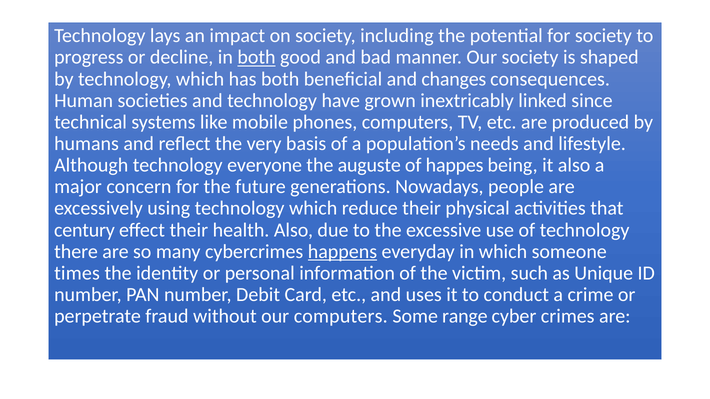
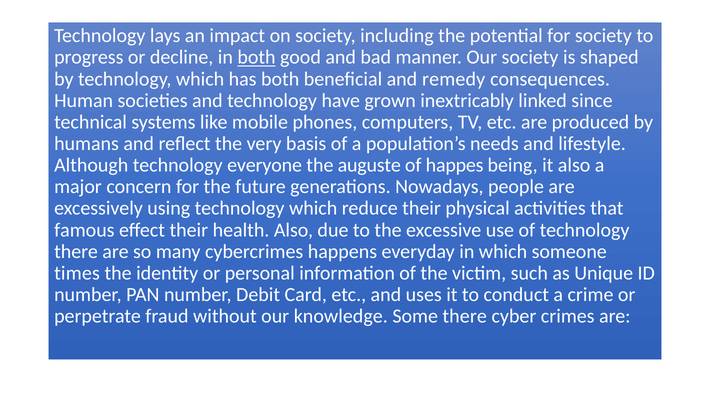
changes: changes -> remedy (454, 79)
century: century -> famous (84, 230)
happens underline: present -> none (342, 252)
our computers: computers -> knowledge (341, 317)
Some range: range -> there (465, 317)
